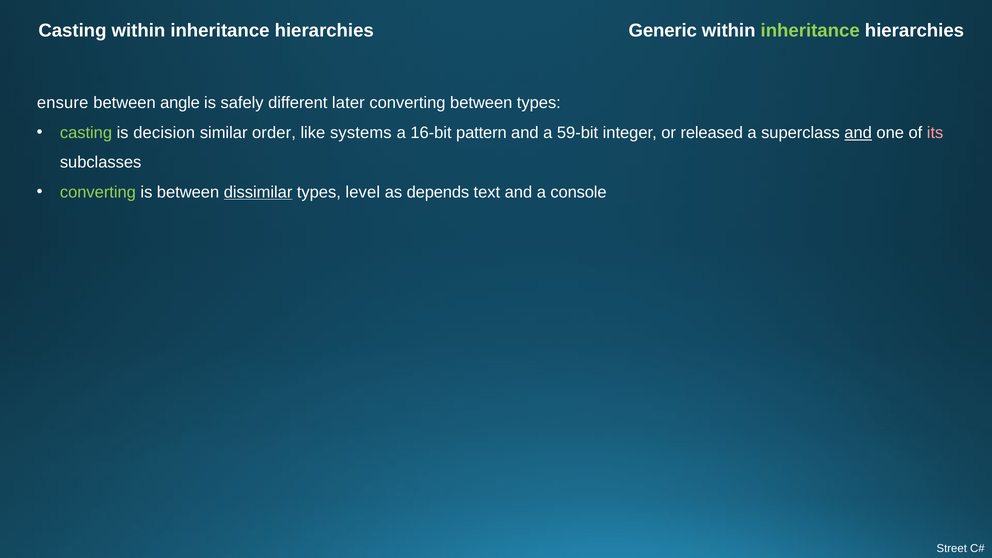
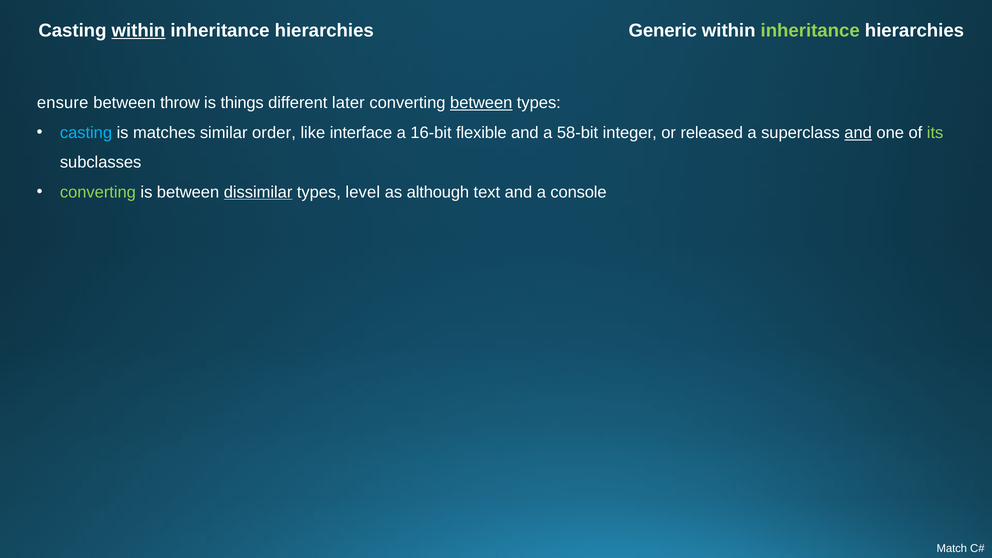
within underline: none -> present (138, 31)
angle: angle -> throw (180, 103)
safely: safely -> things (242, 103)
between underline: none -> present (481, 103)
casting colour: light green -> light blue (86, 133)
decision: decision -> matches (164, 133)
systems: systems -> interface (361, 133)
pattern: pattern -> flexible (481, 133)
59-bit: 59-bit -> 58-bit (578, 133)
its colour: pink -> light green (935, 133)
depends: depends -> although (438, 192)
Street: Street -> Match (952, 549)
